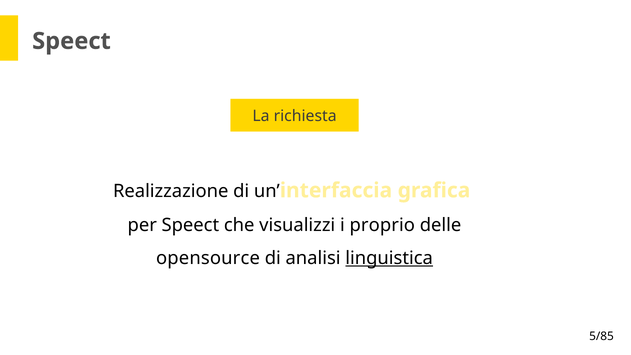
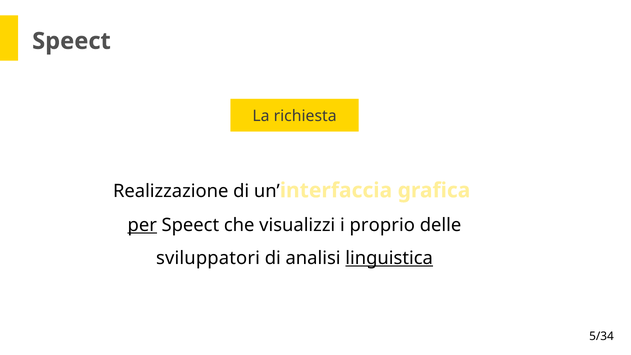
per underline: none -> present (142, 225)
opensource: opensource -> sviluppatori (208, 258)
5/85: 5/85 -> 5/34 (602, 336)
